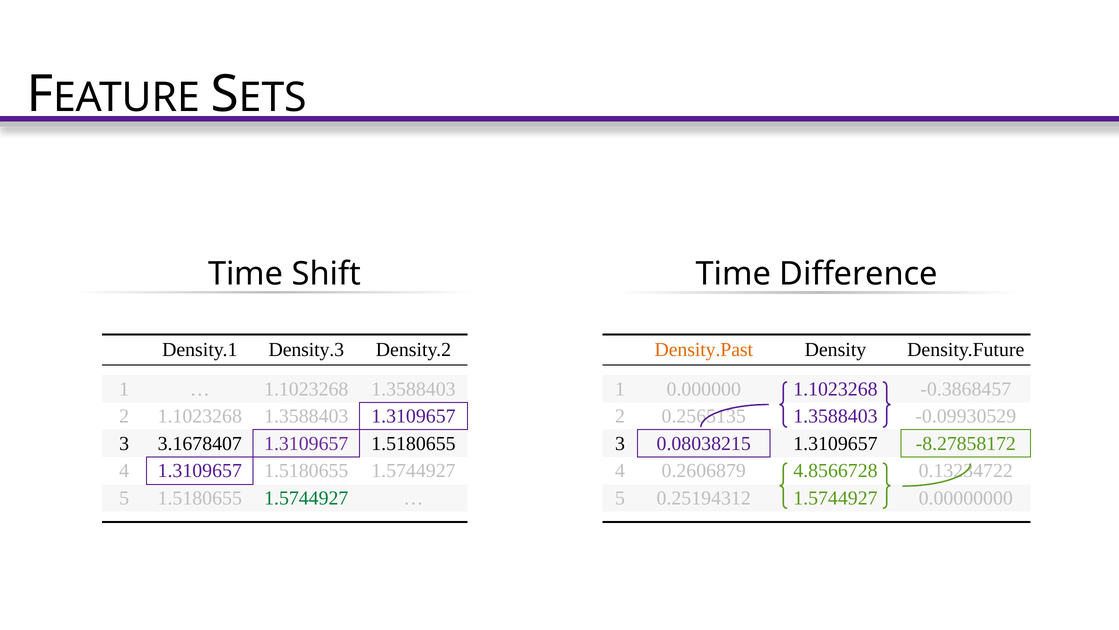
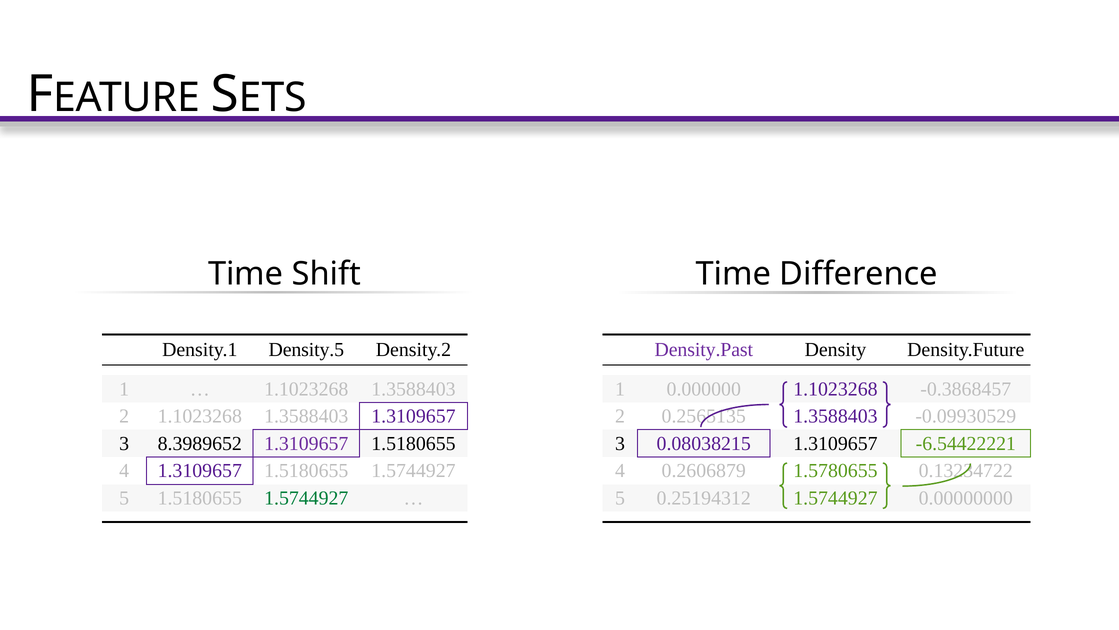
Density.3: Density.3 -> Density.5 (306, 350)
Density.Past colour: orange -> purple (704, 350)
3.1678407: 3.1678407 -> 8.3989652 (200, 443)
-8.27858172: -8.27858172 -> -6.54422221 (966, 443)
4.8566728: 4.8566728 -> 1.5780655 (835, 470)
